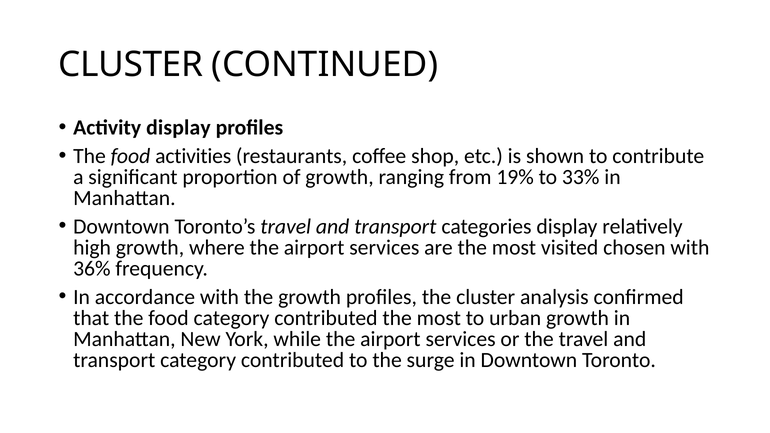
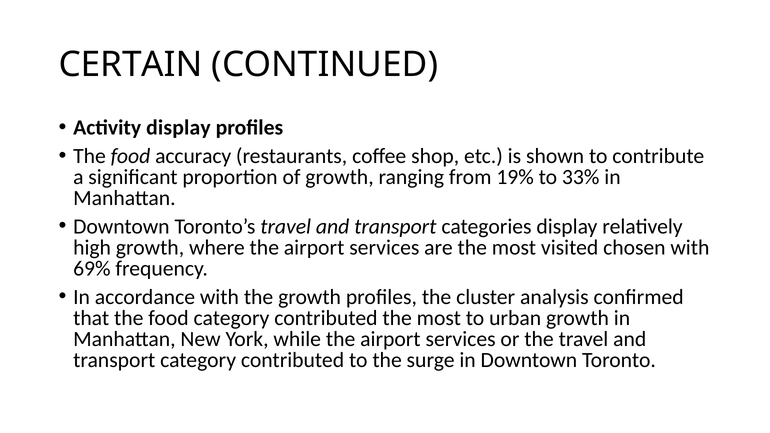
CLUSTER: CLUSTER -> CERTAIN (131, 65)
activities: activities -> accuracy (193, 156)
36%: 36% -> 69% (92, 269)
